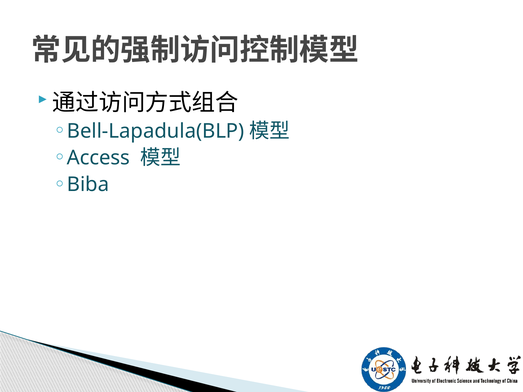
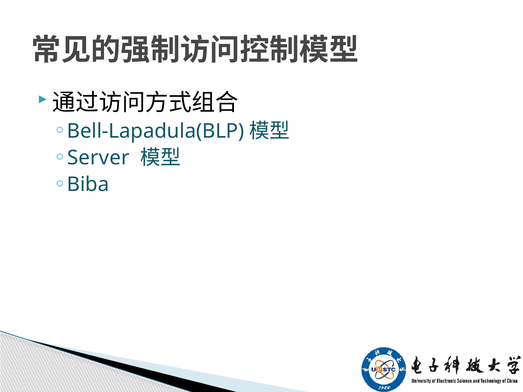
Access: Access -> Server (98, 158)
